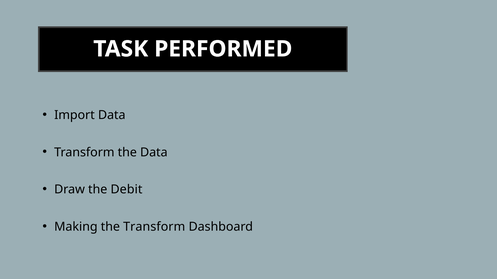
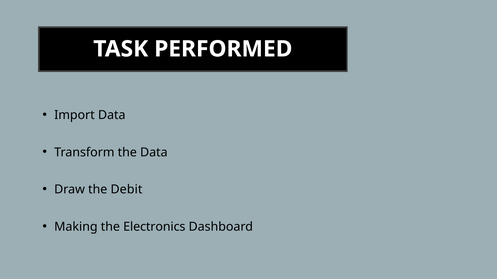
the Transform: Transform -> Electronics (154, 227)
